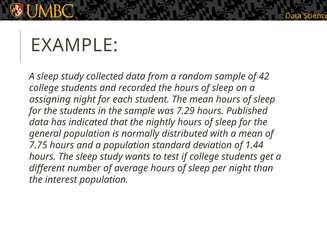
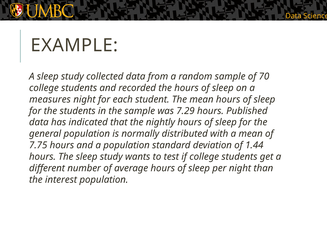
42: 42 -> 70 (264, 76)
assigning: assigning -> measures (50, 99)
